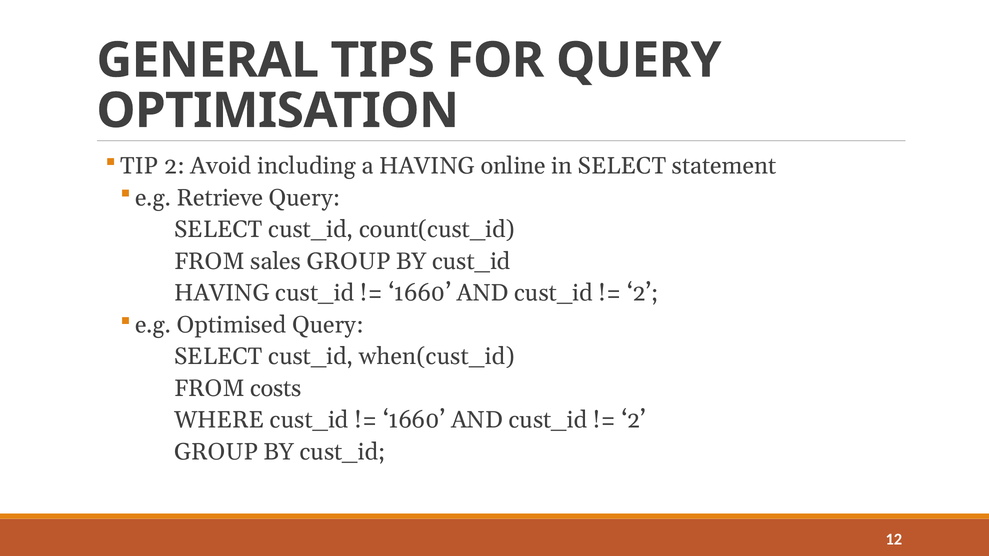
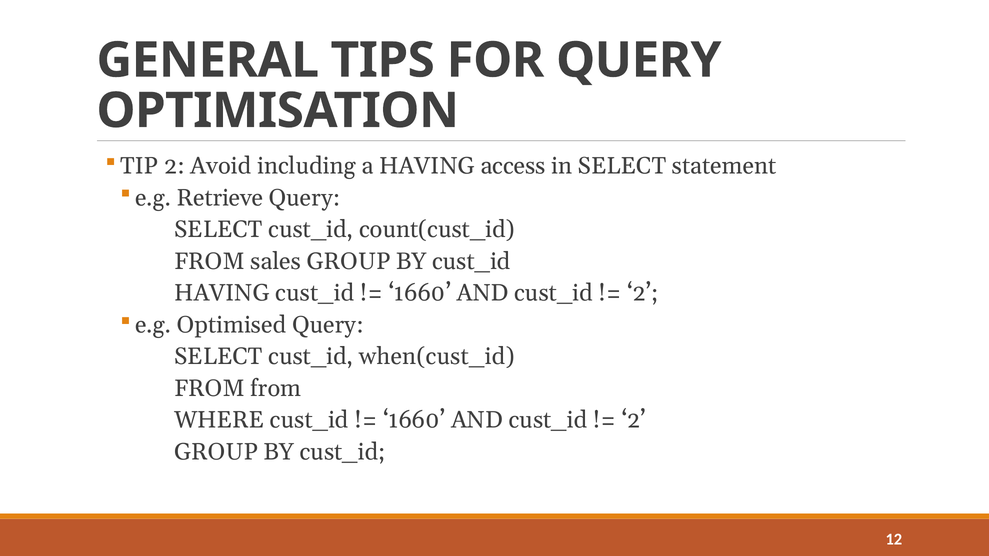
online: online -> access (513, 166)
FROM costs: costs -> from (276, 388)
